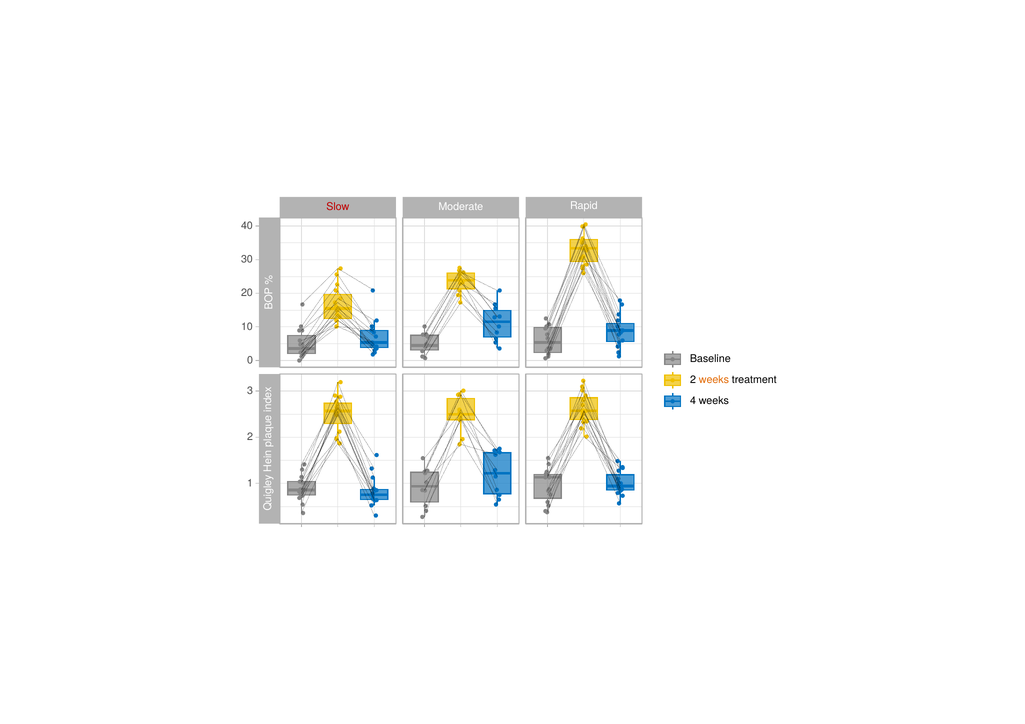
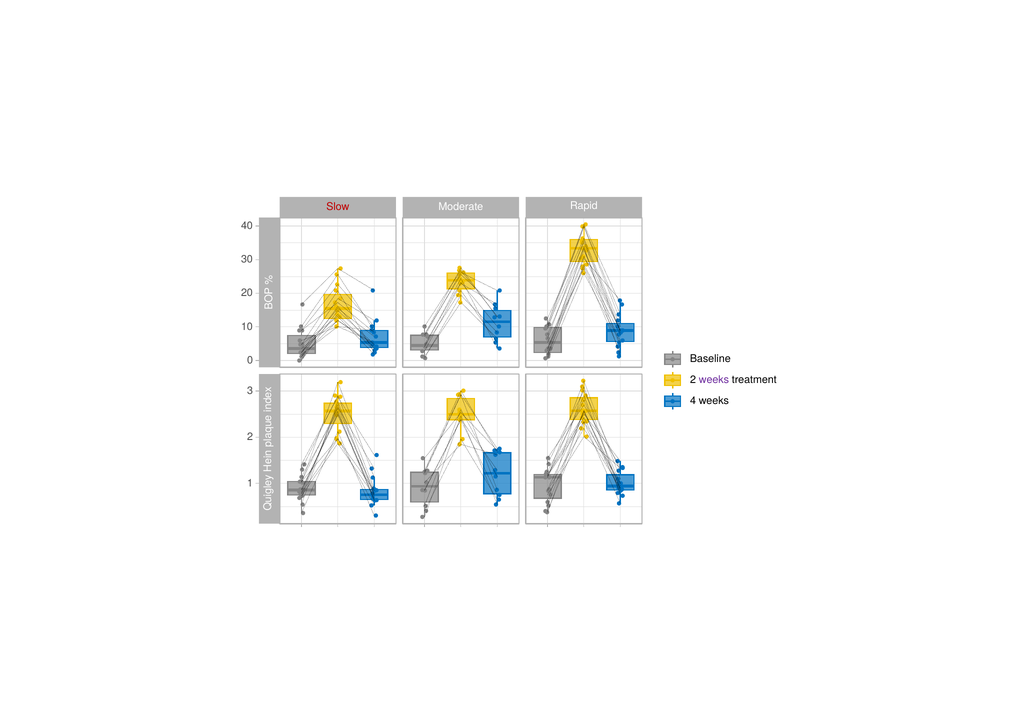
weeks colour: orange -> purple (714, 380)
